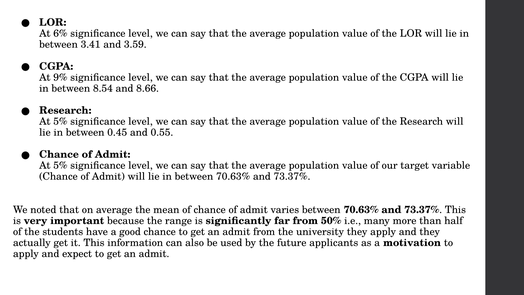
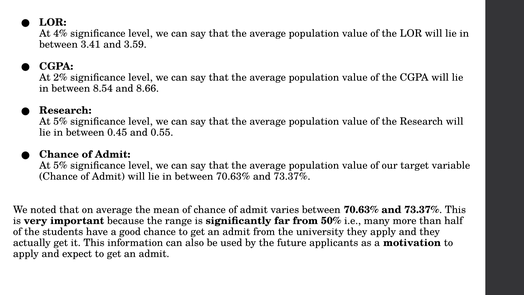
6%: 6% -> 4% (60, 33)
9%: 9% -> 2% (60, 77)
